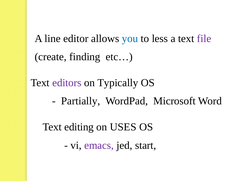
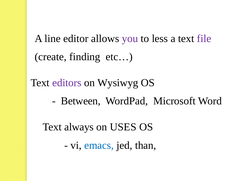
you colour: blue -> purple (130, 39)
Typically: Typically -> Wysiwyg (118, 83)
Partially: Partially -> Between (81, 101)
editing: editing -> always (79, 127)
emacs colour: purple -> blue (99, 146)
start: start -> than (146, 146)
